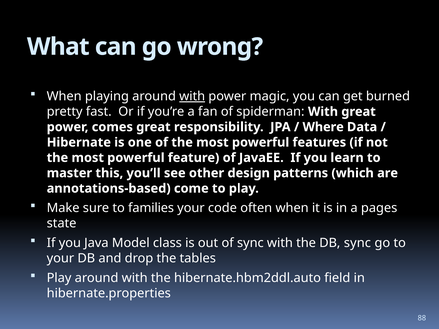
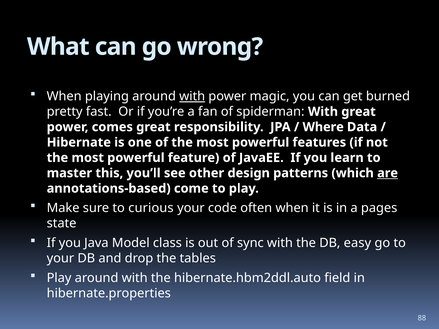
are underline: none -> present (388, 173)
families: families -> curious (151, 208)
DB sync: sync -> easy (357, 243)
